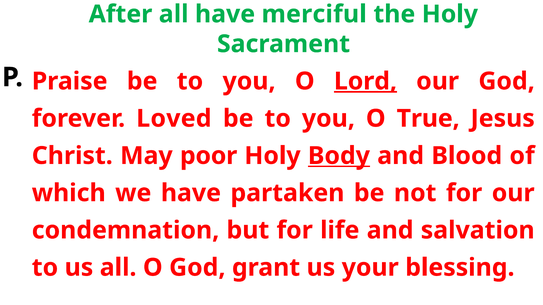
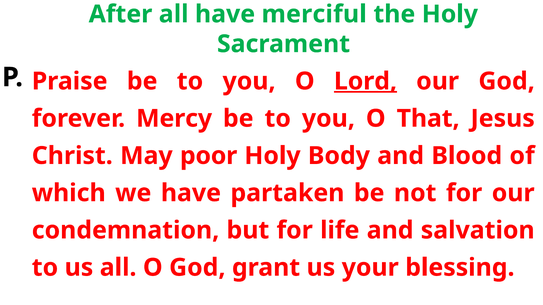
Loved: Loved -> Mercy (174, 119)
True: True -> That (428, 119)
Body underline: present -> none (339, 156)
